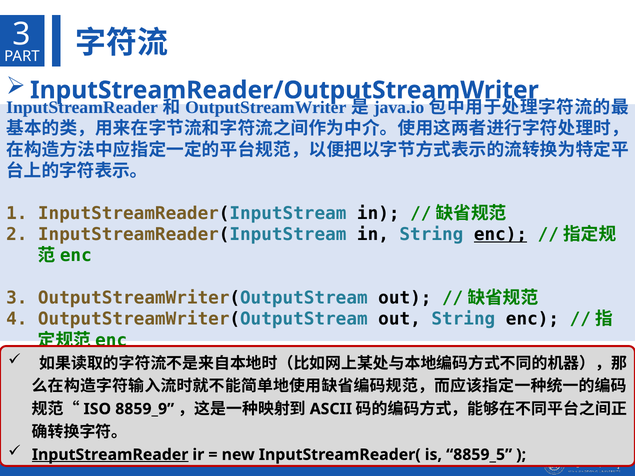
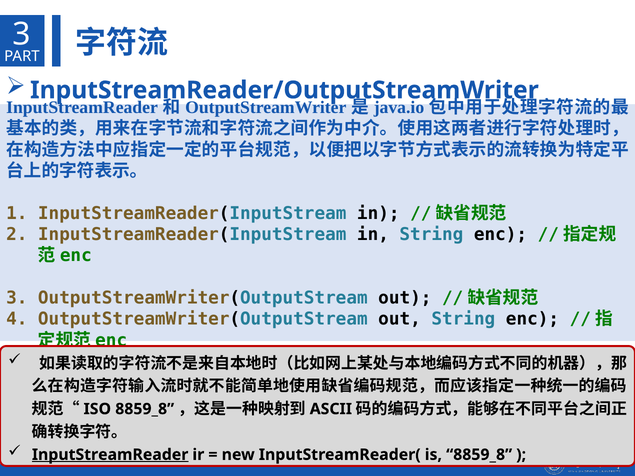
enc underline: present -> none (501, 234)
8859_9: 8859_9 -> 8859_8 (145, 409)
is 8859_5: 8859_5 -> 8859_8 (479, 455)
